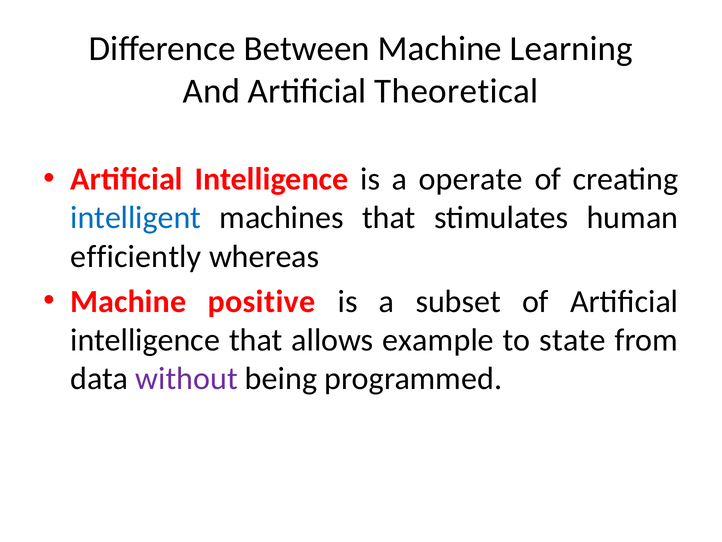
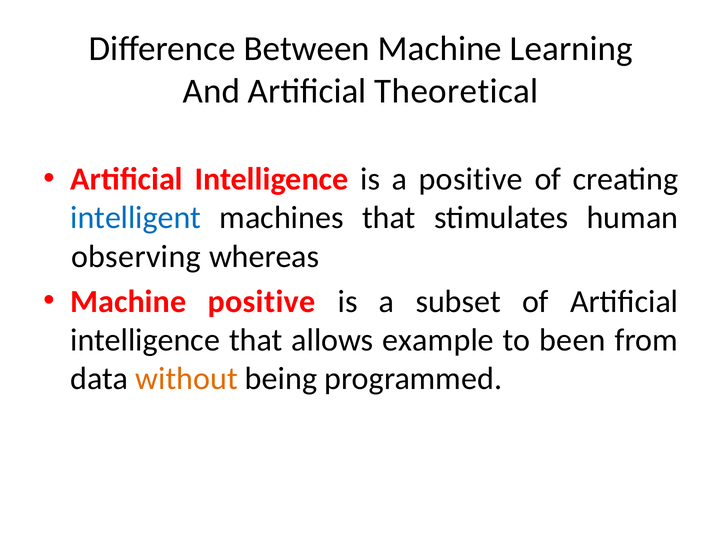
a operate: operate -> positive (471, 179)
efficiently: efficiently -> observing (136, 256)
state: state -> been (572, 340)
without colour: purple -> orange (187, 378)
